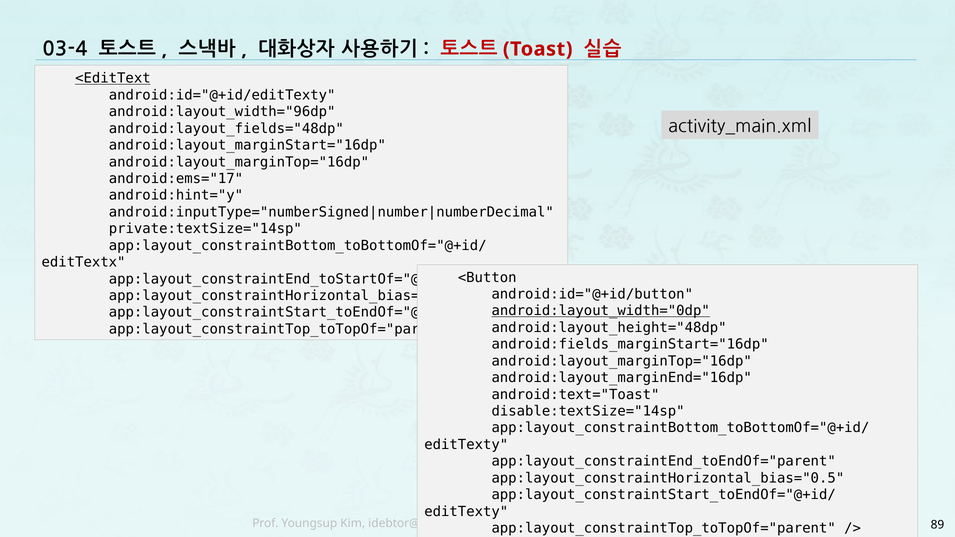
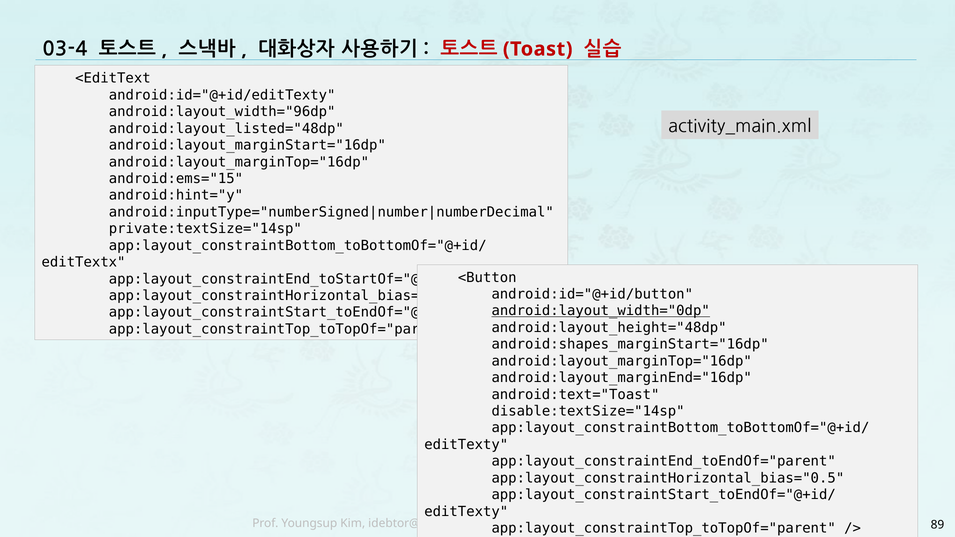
<EditText underline: present -> none (113, 78)
android:layout_fields="48dp: android:layout_fields="48dp -> android:layout_listed="48dp (226, 129)
android:ems="17: android:ems="17 -> android:ems="15 (176, 179)
android:fields_marginStart="16dp: android:fields_marginStart="16dp -> android:shapes_marginStart="16dp (630, 344)
